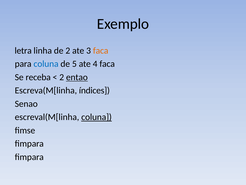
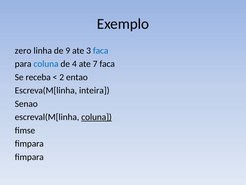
letra: letra -> zero (23, 50)
de 2: 2 -> 9 (68, 50)
faca colour: orange -> blue (101, 50)
5: 5 -> 4 (74, 64)
4: 4 -> 7 (95, 64)
entao underline: present -> none (77, 77)
índices: índices -> inteira (94, 90)
